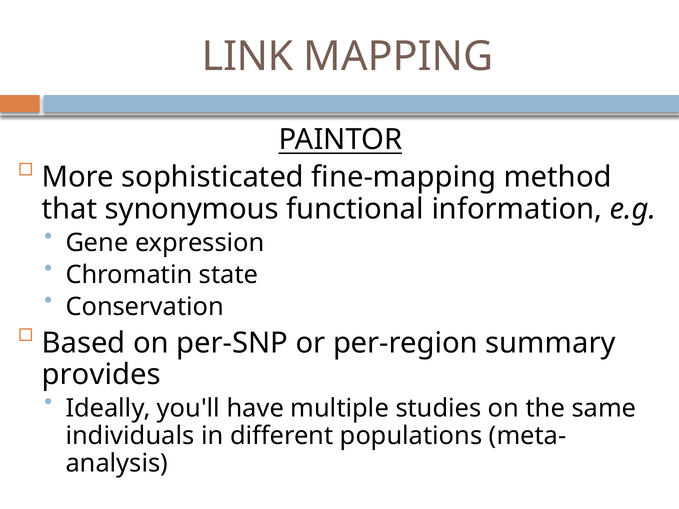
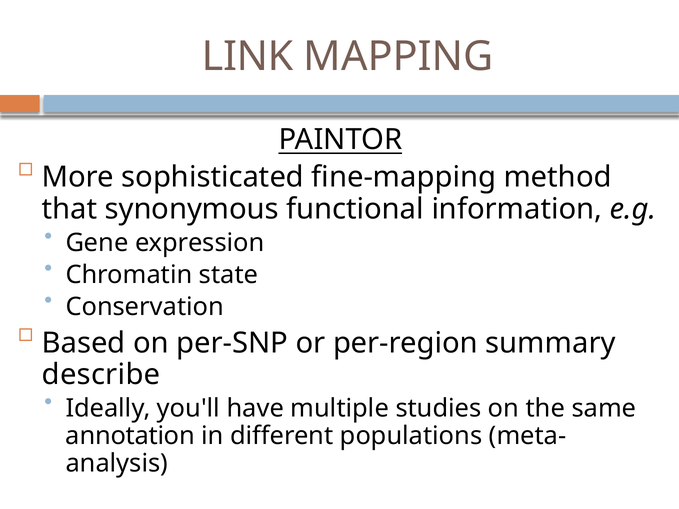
provides: provides -> describe (101, 375)
individuals: individuals -> annotation (130, 436)
